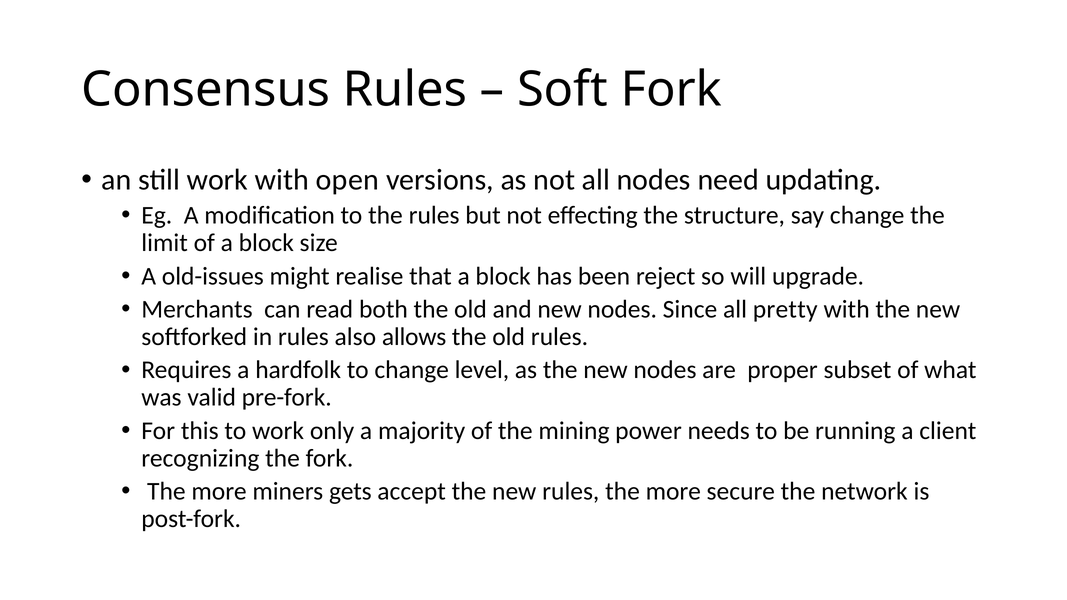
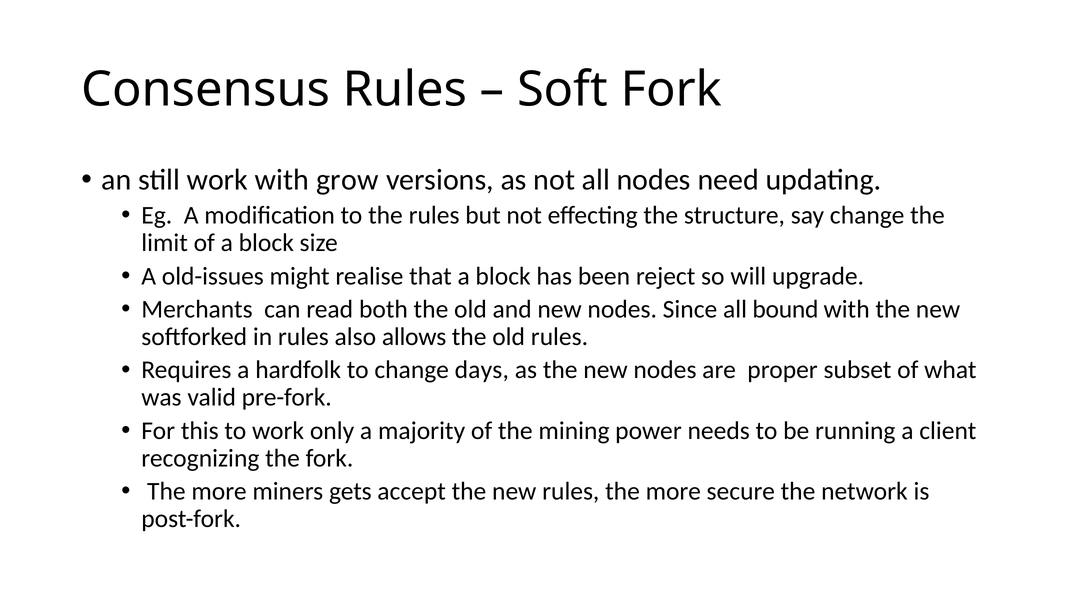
open: open -> grow (347, 180)
pretty: pretty -> bound (785, 309)
level: level -> days (482, 370)
